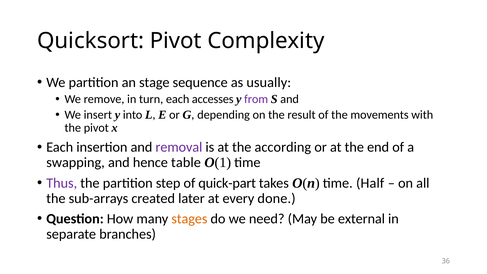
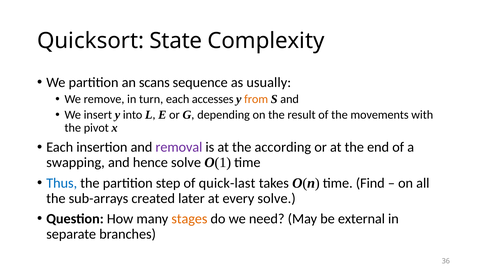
Quicksort Pivot: Pivot -> State (176, 41)
stage: stage -> scans (154, 82)
from colour: purple -> orange (256, 99)
hence table: table -> solve (186, 163)
Thus colour: purple -> blue (62, 183)
quick-part: quick-part -> quick-last (227, 183)
Half: Half -> Find (370, 183)
every done: done -> solve (277, 198)
